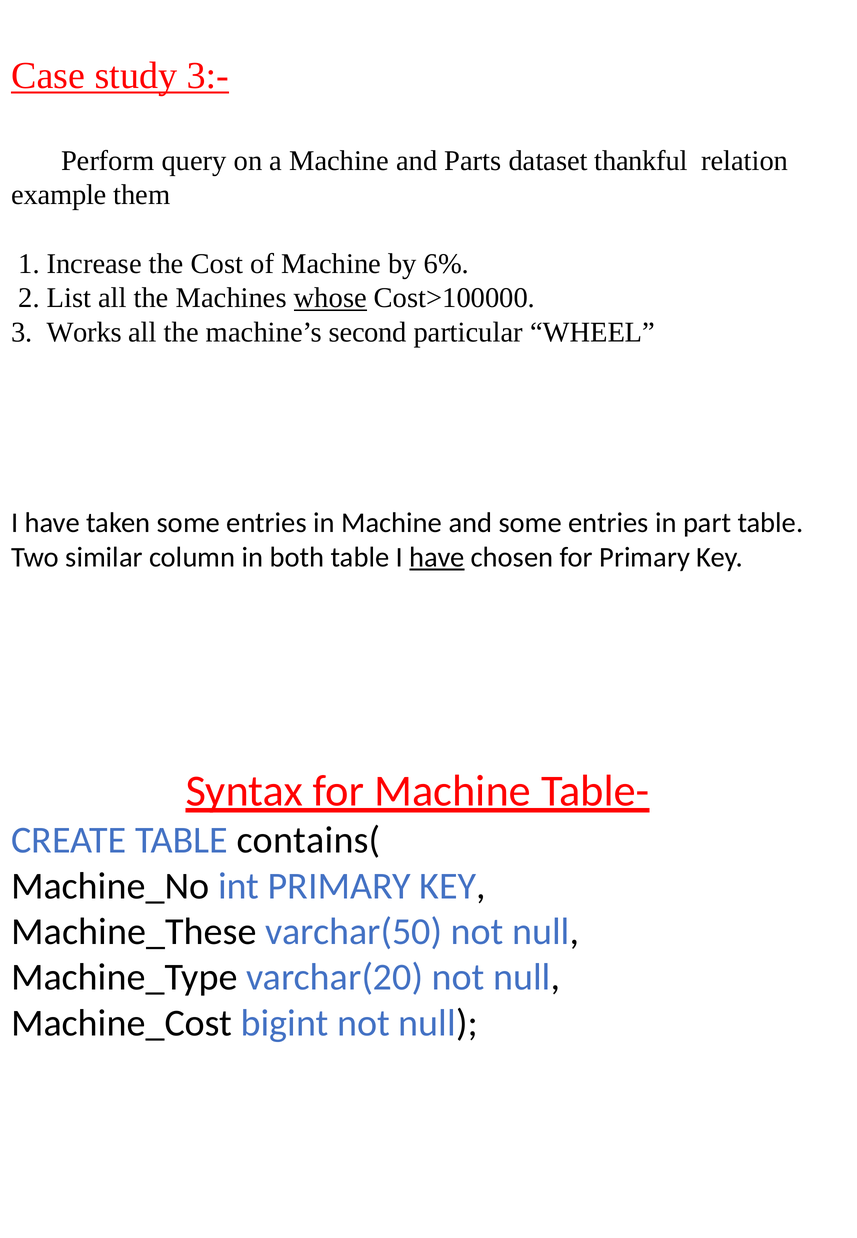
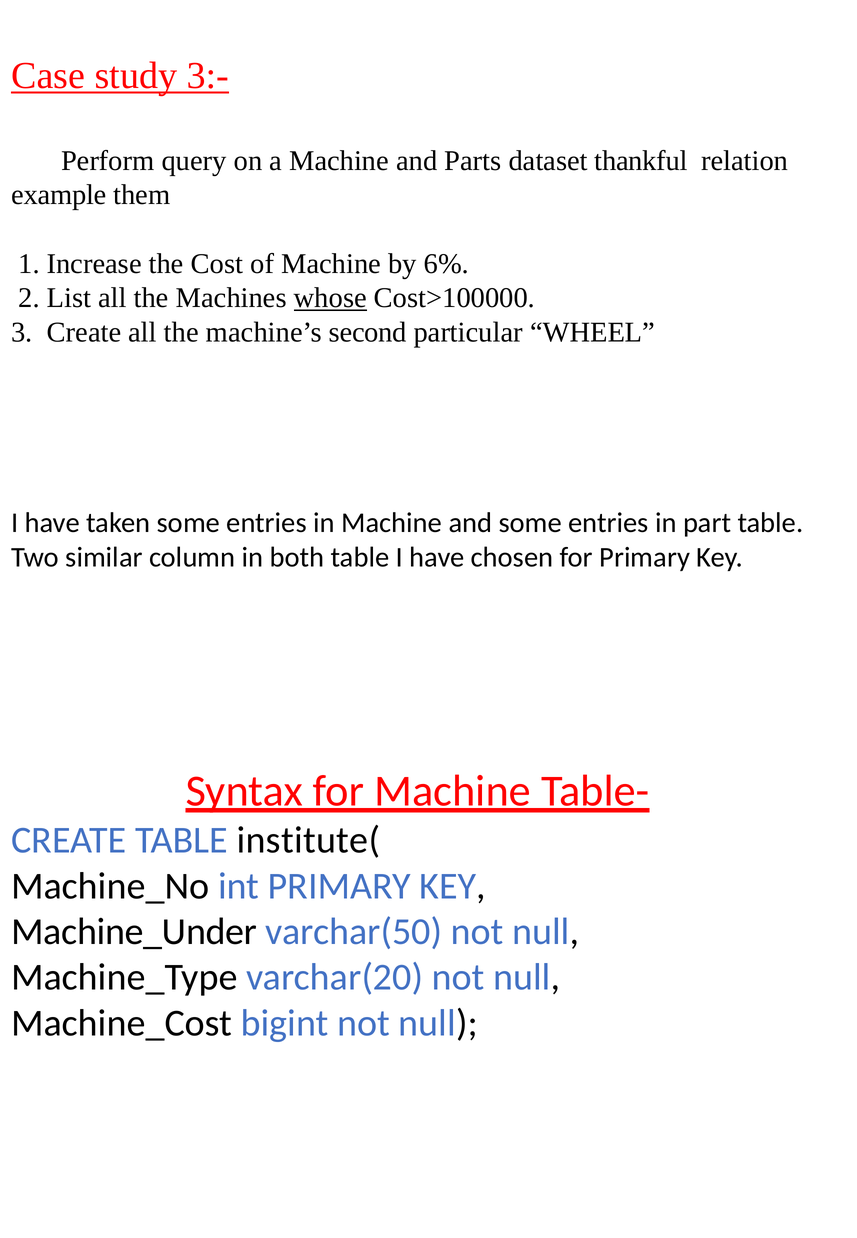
3 Works: Works -> Create (84, 332)
have underline: present -> none (437, 557)
contains(: contains( -> institute( (308, 840)
Machine_These: Machine_These -> Machine_Under (134, 932)
